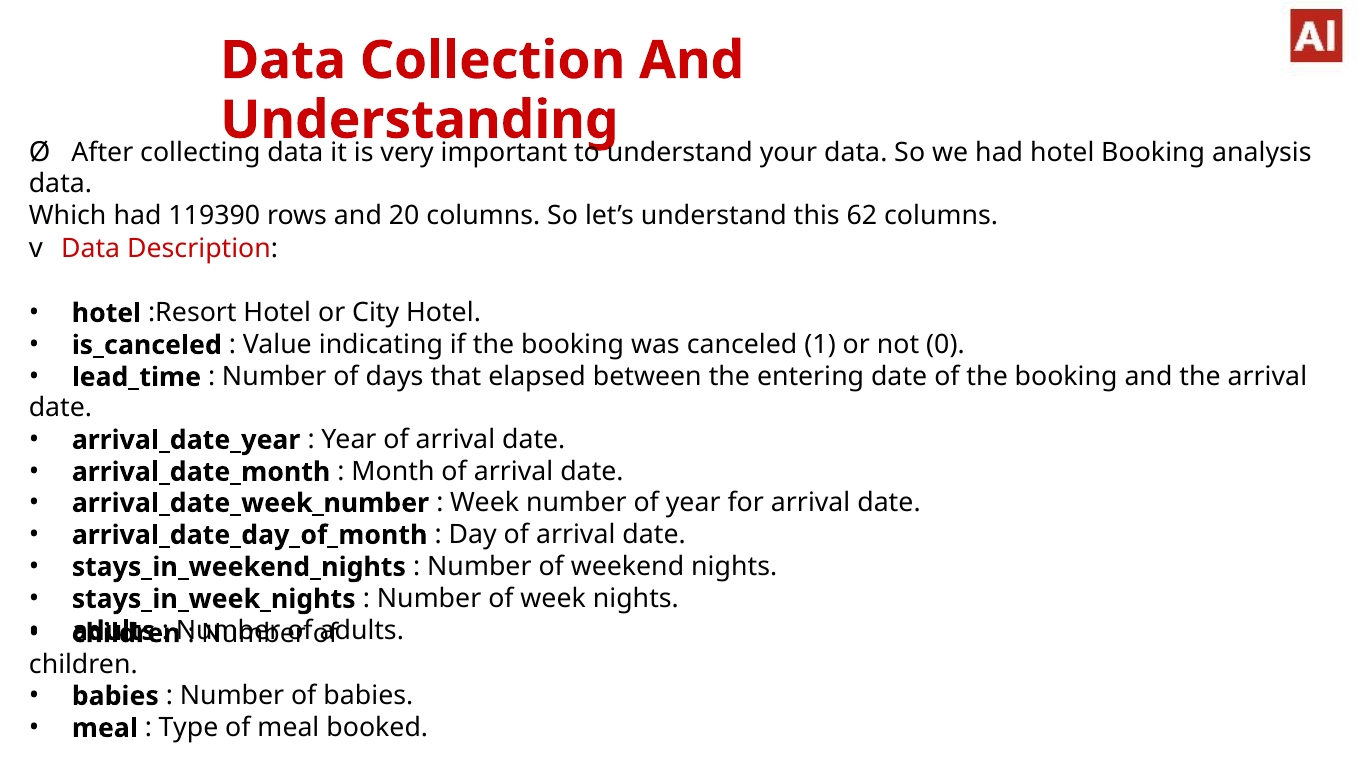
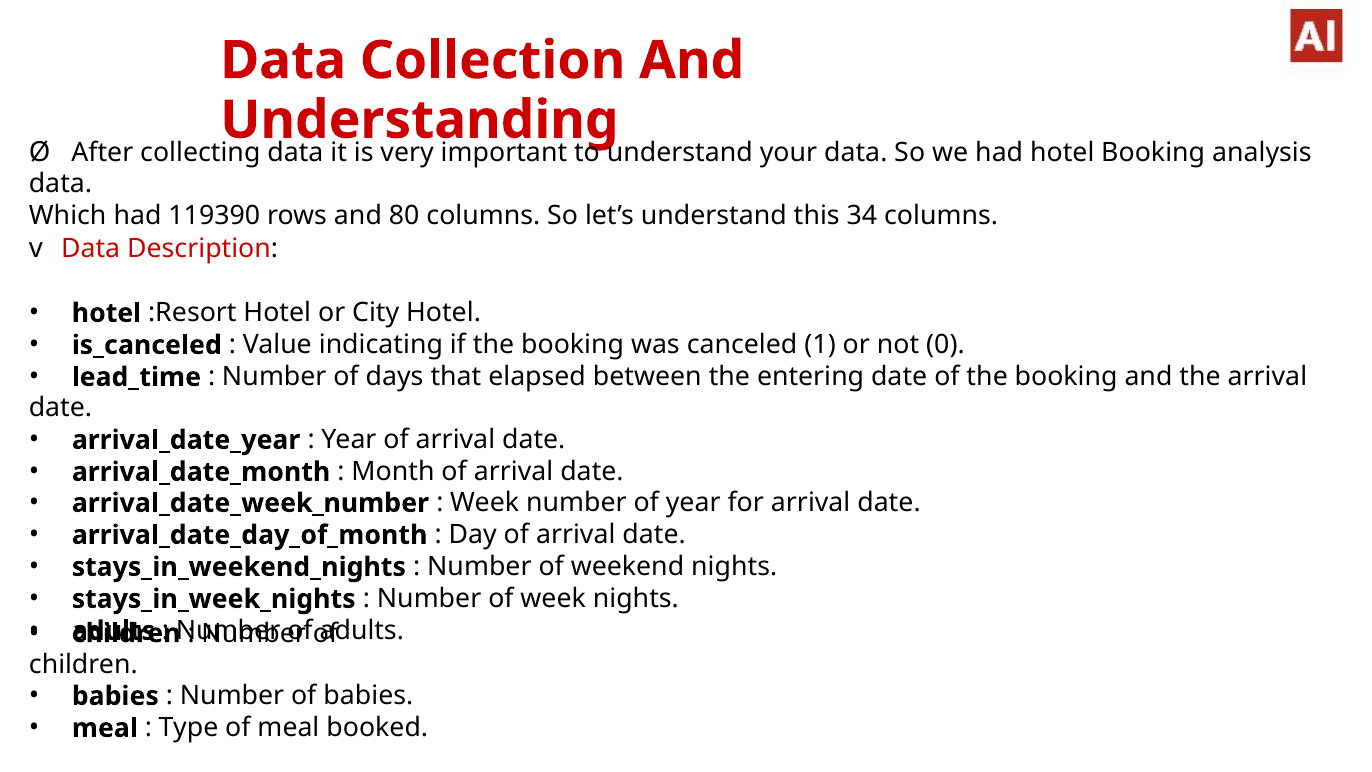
20: 20 -> 80 (404, 216)
62: 62 -> 34 (862, 216)
